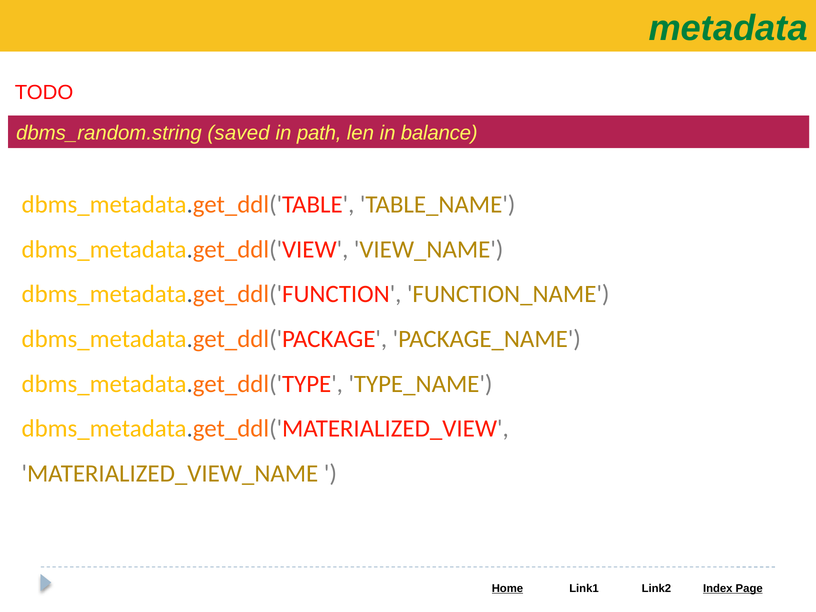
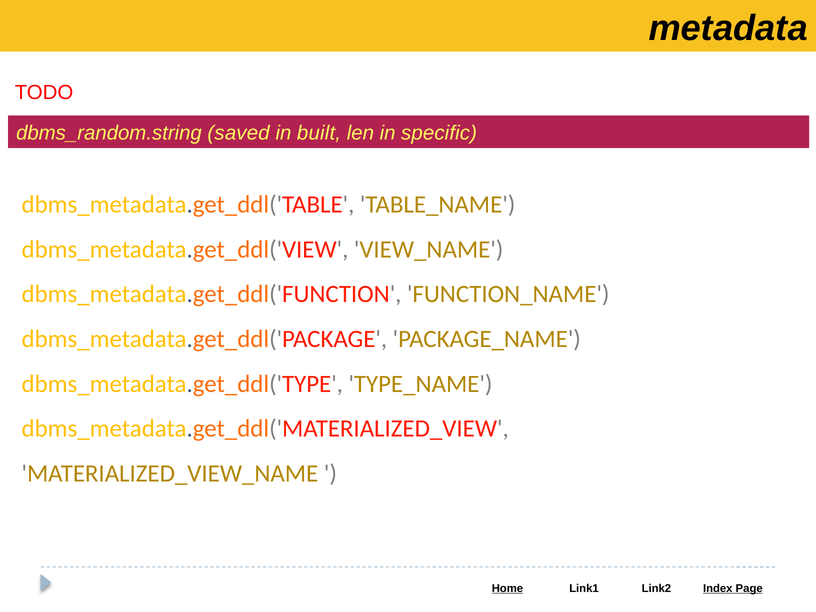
metadata colour: green -> black (728, 28)
path: path -> built (319, 133)
balance: balance -> specific (439, 133)
